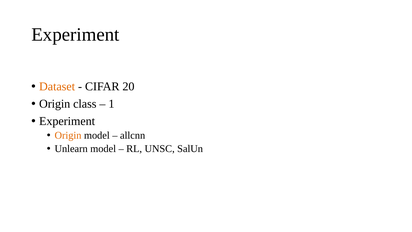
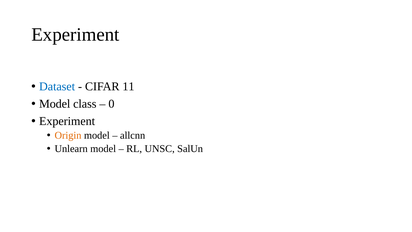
Dataset colour: orange -> blue (57, 87)
20: 20 -> 11 (128, 87)
Origin: Origin -> Model (55, 104)
1: 1 -> 0 (111, 104)
